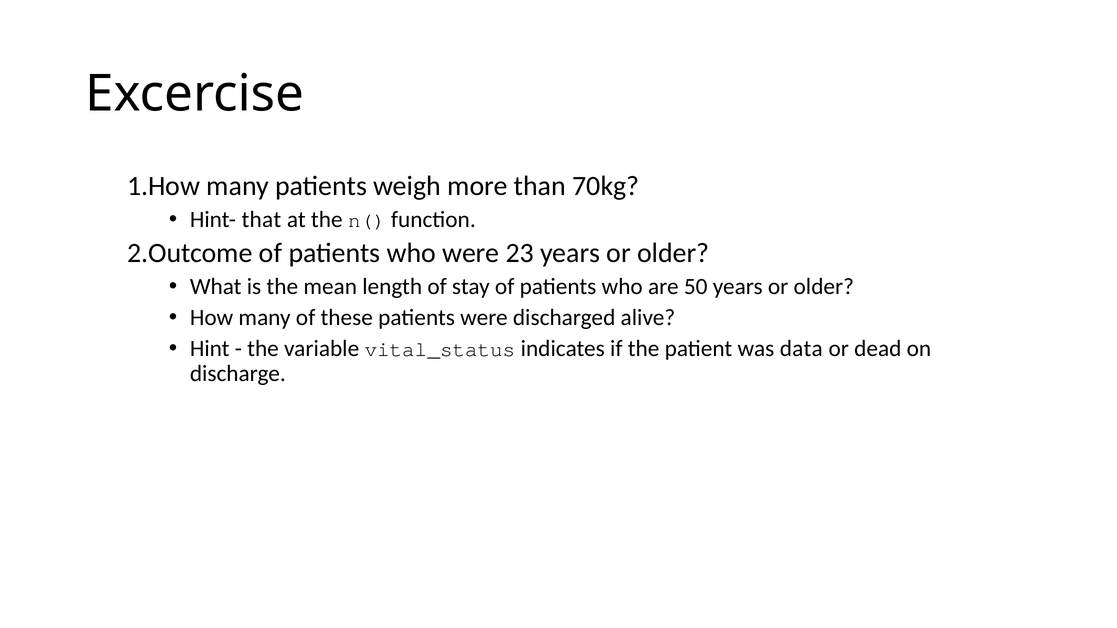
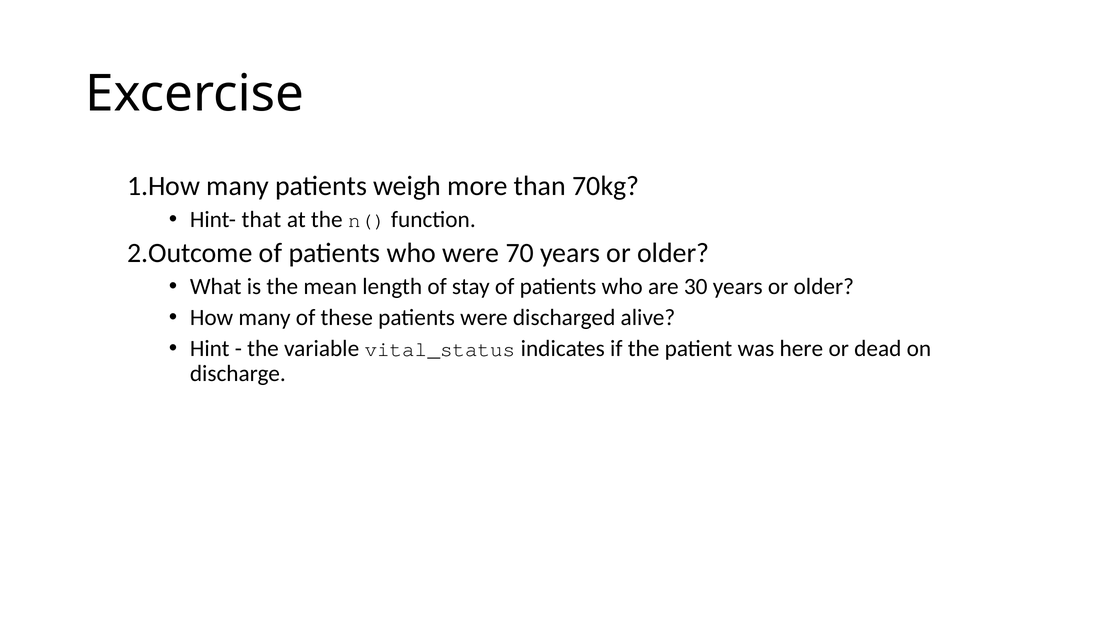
23: 23 -> 70 (520, 253)
50: 50 -> 30 (696, 287)
data: data -> here (801, 349)
